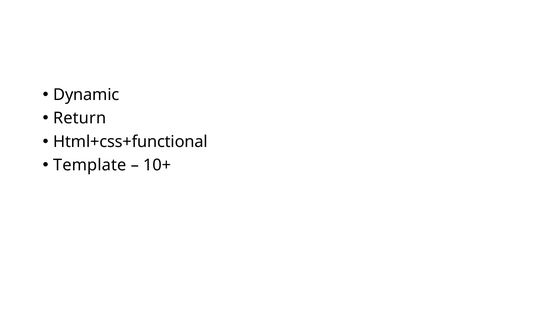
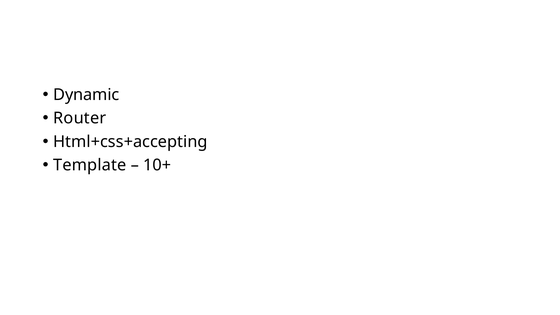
Return: Return -> Router (80, 118)
Html+css+functional: Html+css+functional -> Html+css+accepting (130, 142)
